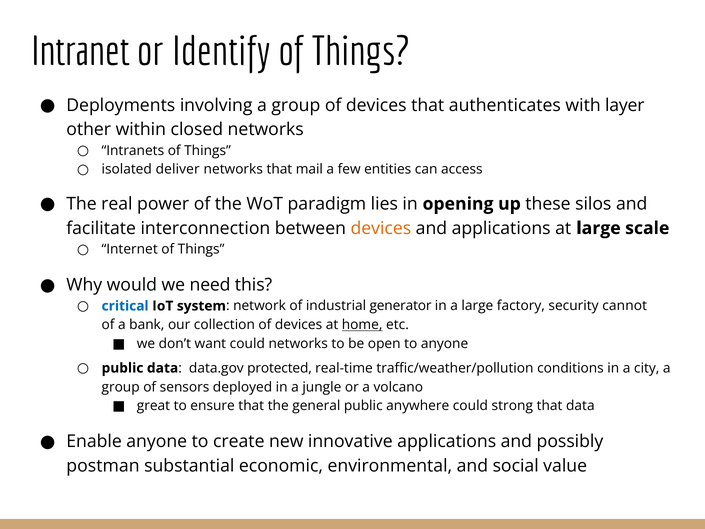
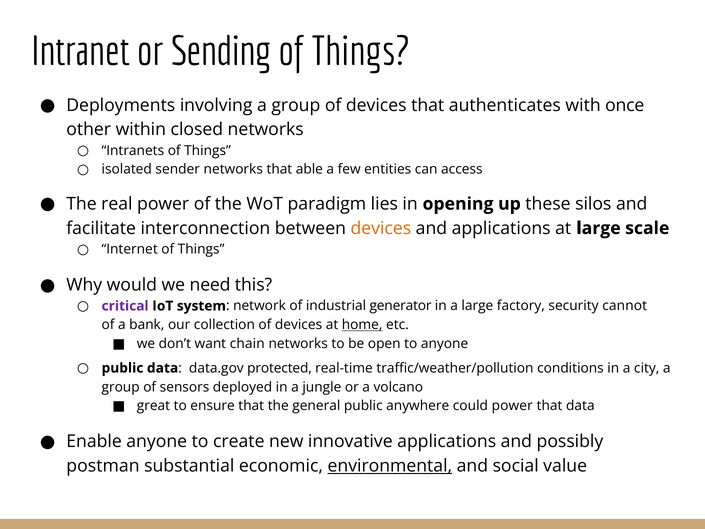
Identify: Identify -> Sending (221, 52)
layer: layer -> once (625, 105)
deliver: deliver -> sender (178, 169)
mail: mail -> able (309, 169)
critical colour: blue -> purple (125, 306)
want could: could -> chain (247, 344)
could strong: strong -> power (512, 406)
environmental underline: none -> present (390, 466)
